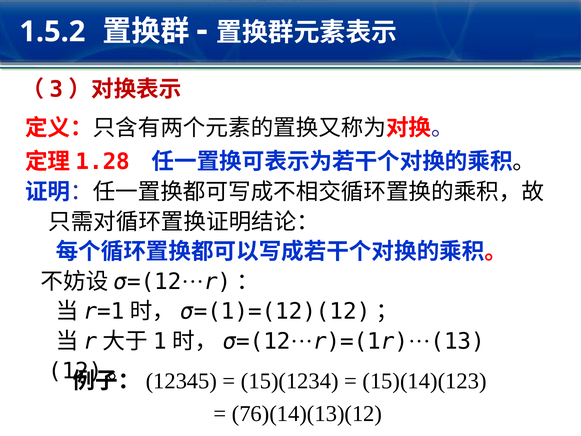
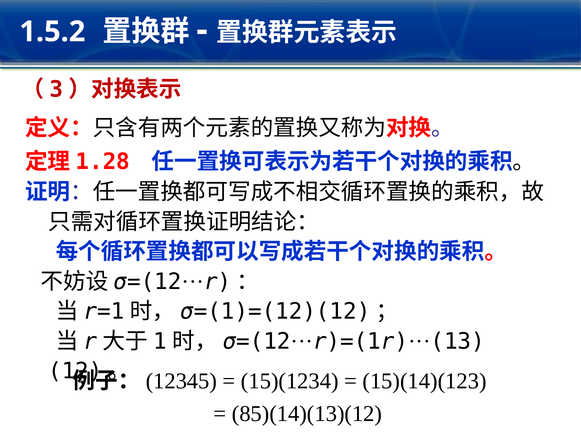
76)(14)(13)(12: 76)(14)(13)(12 -> 85)(14)(13)(12 (307, 413)
